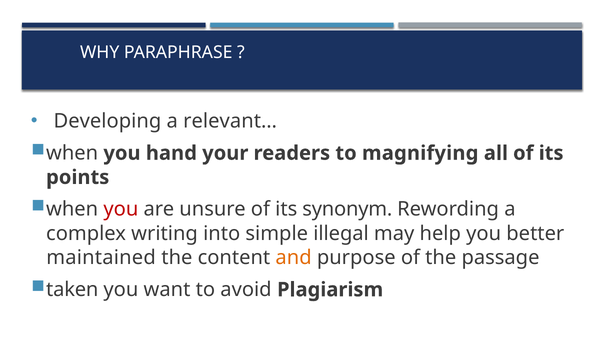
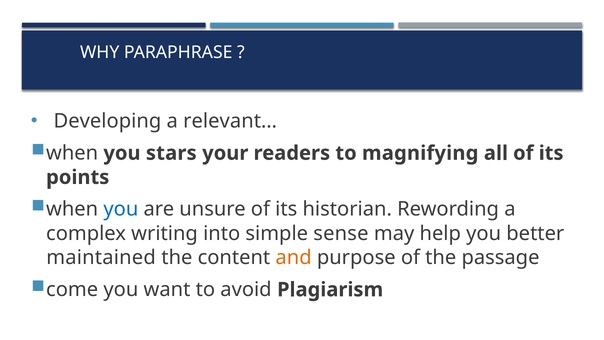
hand: hand -> stars (171, 153)
you colour: red -> blue (121, 209)
synonym: synonym -> historian (347, 209)
illegal: illegal -> sense (341, 233)
taken: taken -> come (72, 289)
